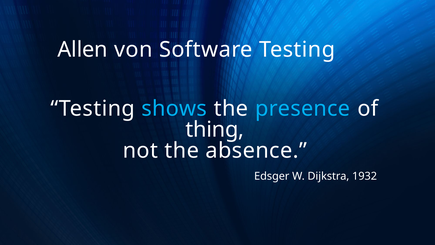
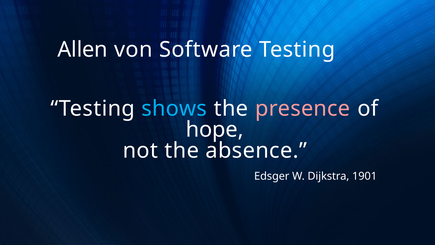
presence colour: light blue -> pink (303, 109)
thing: thing -> hope (215, 130)
1932: 1932 -> 1901 (365, 176)
